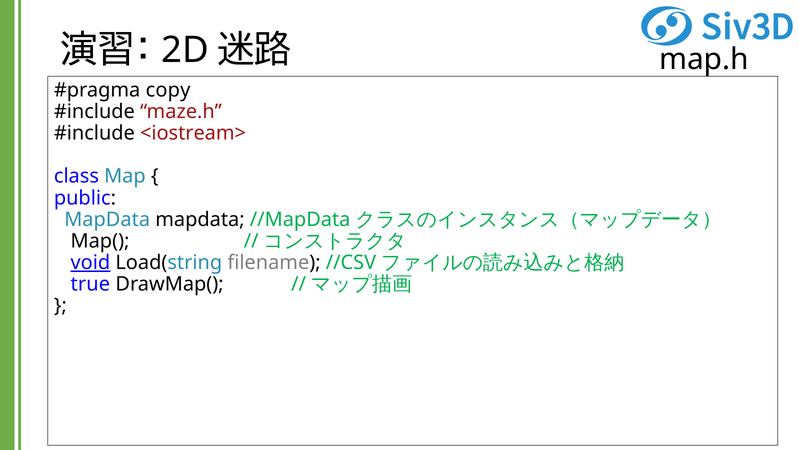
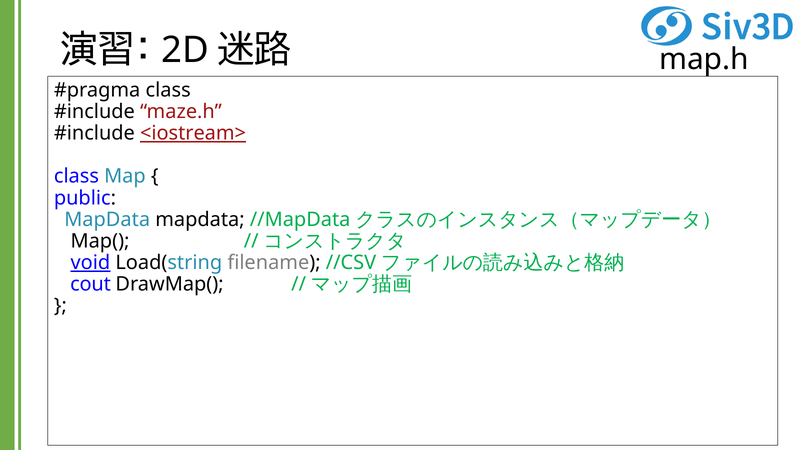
copy: copy -> class (168, 90)
<iostream> underline: none -> present (193, 133)
true: true -> cout (91, 284)
